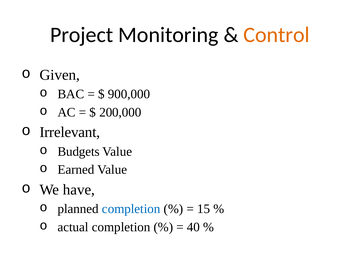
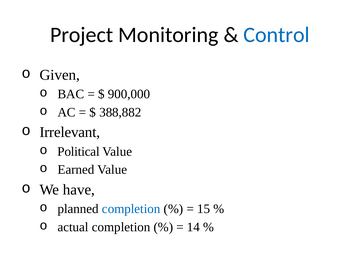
Control colour: orange -> blue (277, 35)
200,000: 200,000 -> 388,882 (120, 112)
Budgets: Budgets -> Political (79, 151)
40: 40 -> 14 (193, 227)
